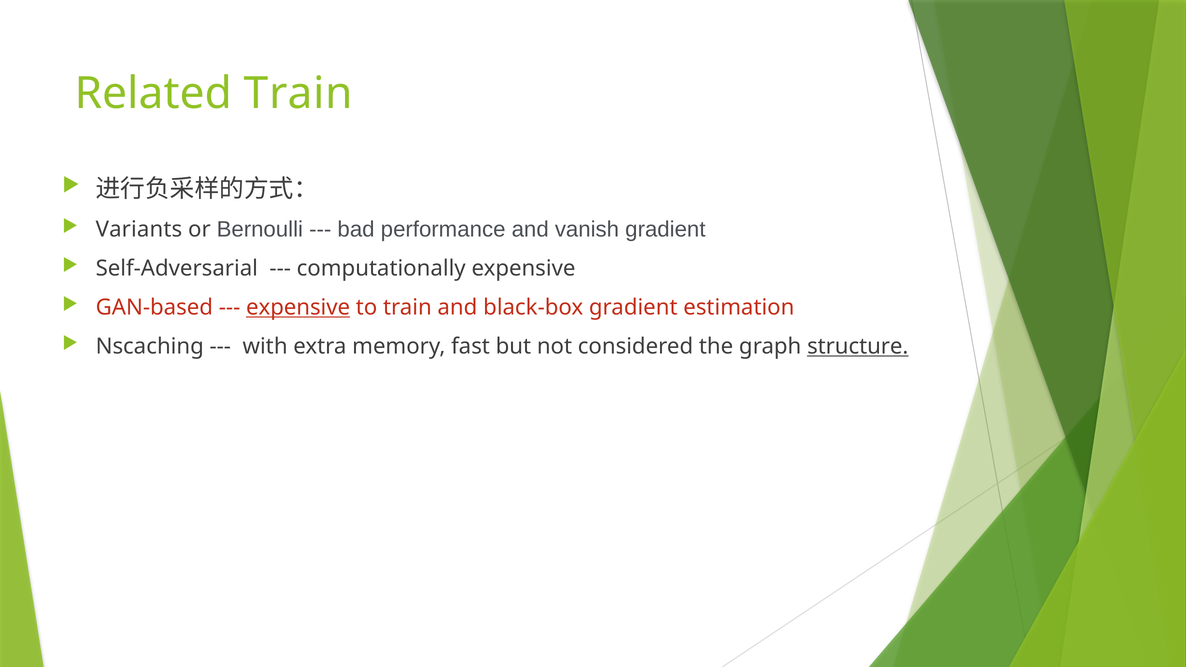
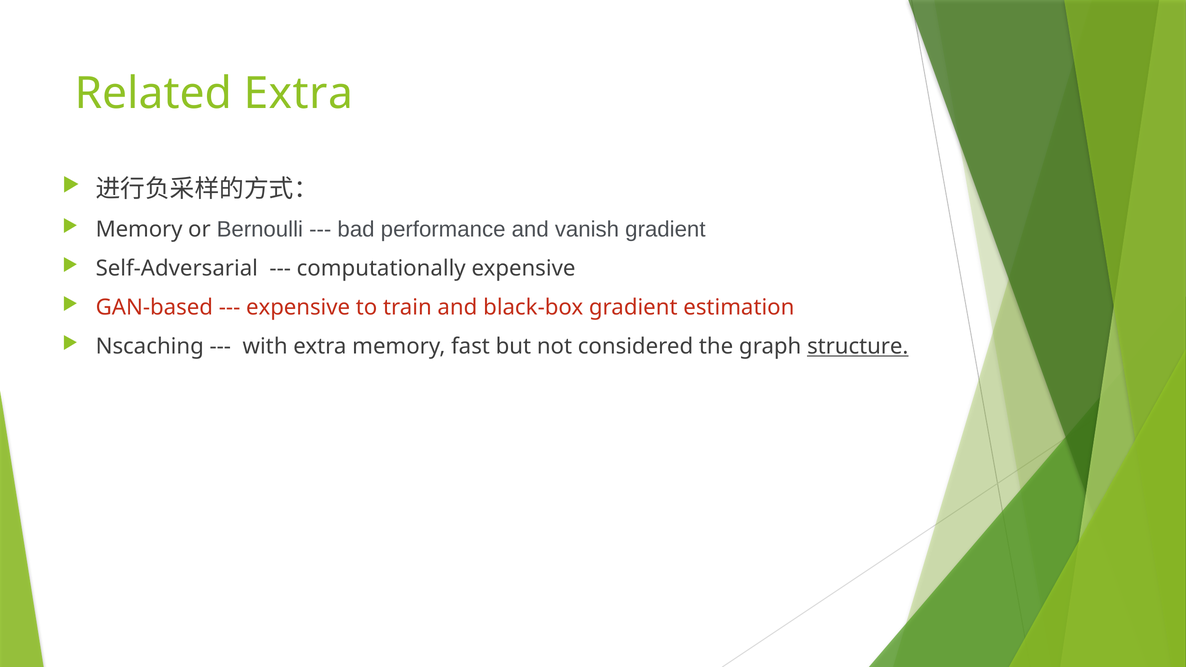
Related Train: Train -> Extra (298, 94)
Variants: Variants -> Memory (139, 229)
expensive underline: present -> none (298, 308)
